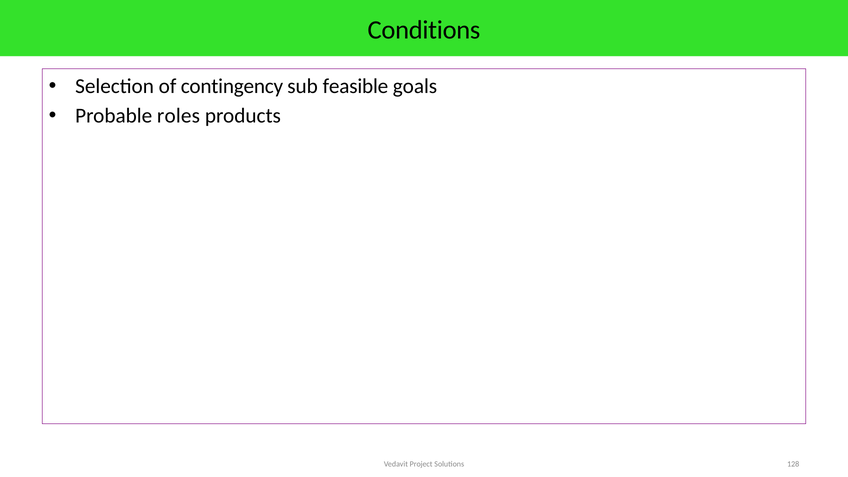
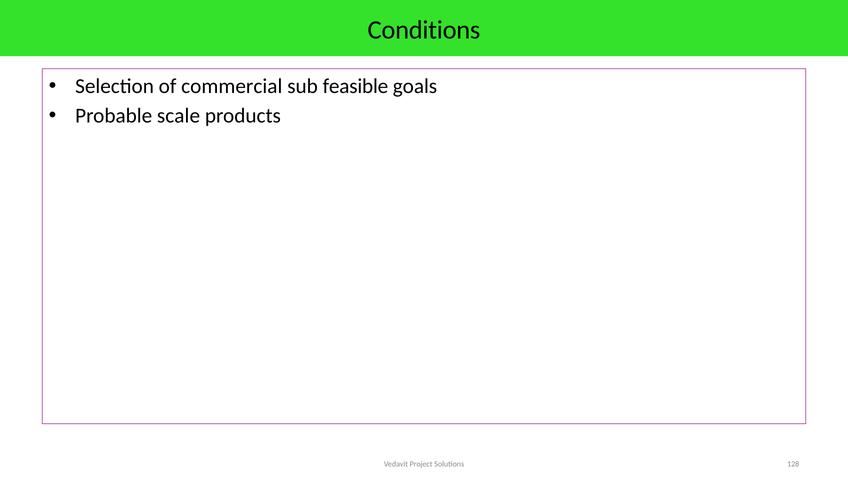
contingency: contingency -> commercial (232, 86)
roles: roles -> scale (179, 116)
